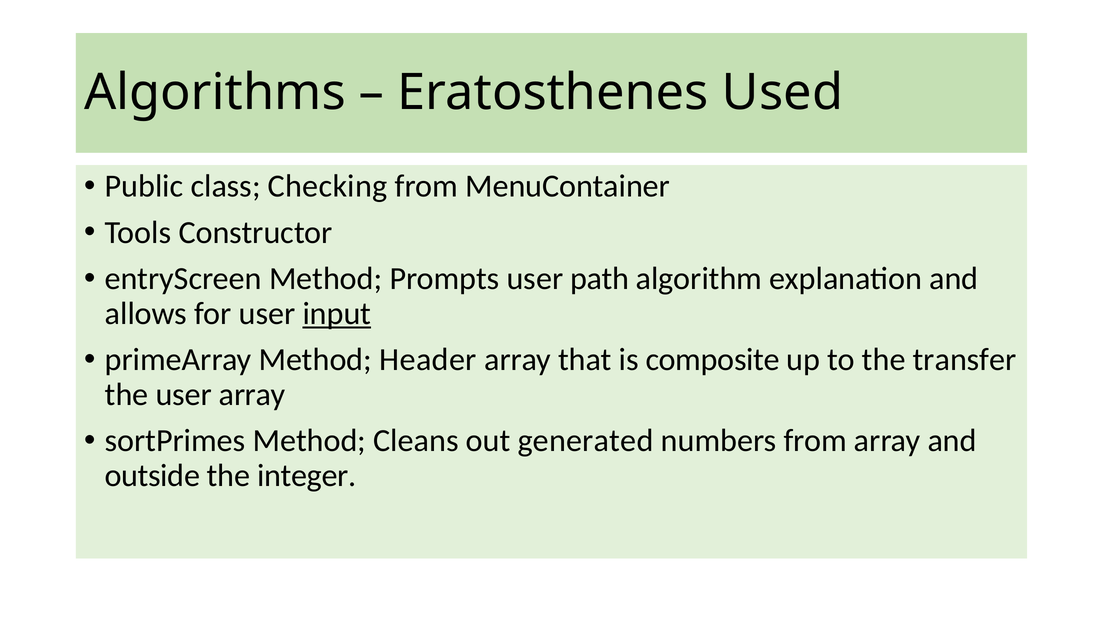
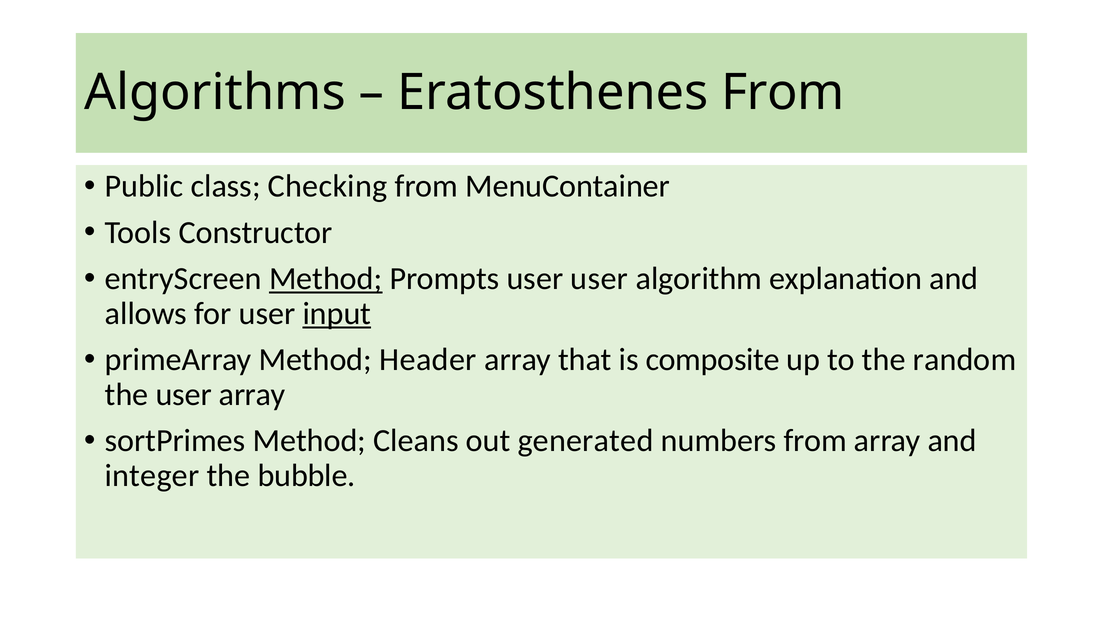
Eratosthenes Used: Used -> From (783, 93)
Method underline: none -> present (326, 279)
user path: path -> user (599, 279)
transfer: transfer -> random (964, 360)
outside: outside -> integer (152, 476)
integer: integer -> bubble (307, 476)
